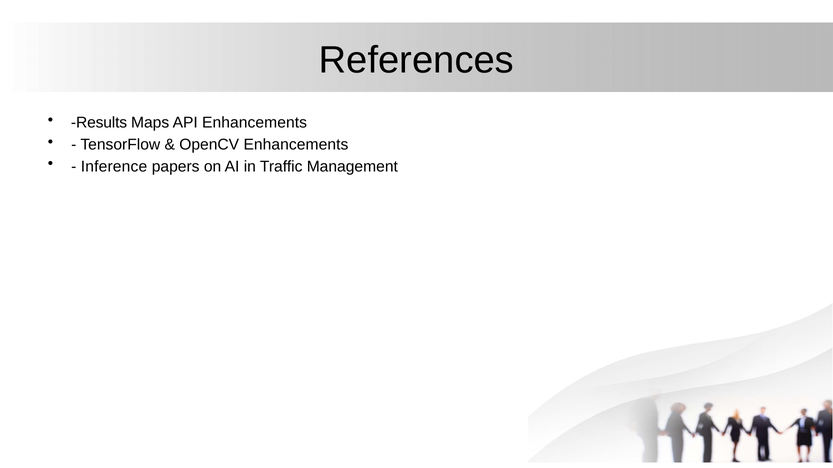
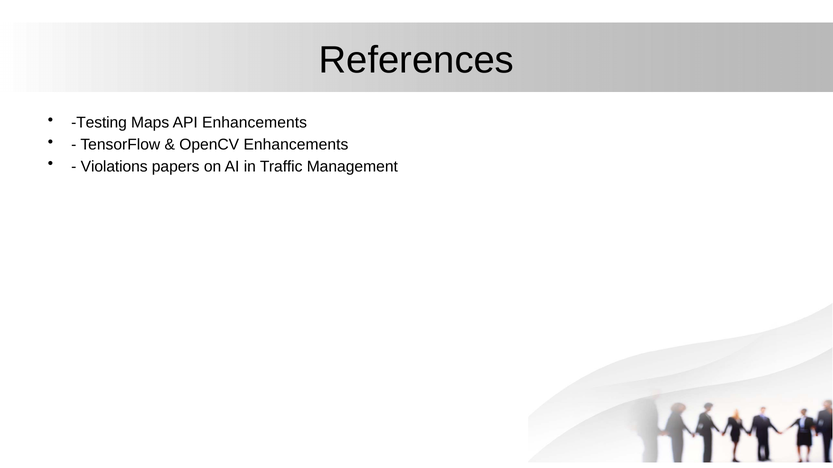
Results: Results -> Testing (99, 123)
Inference: Inference -> Violations (114, 167)
